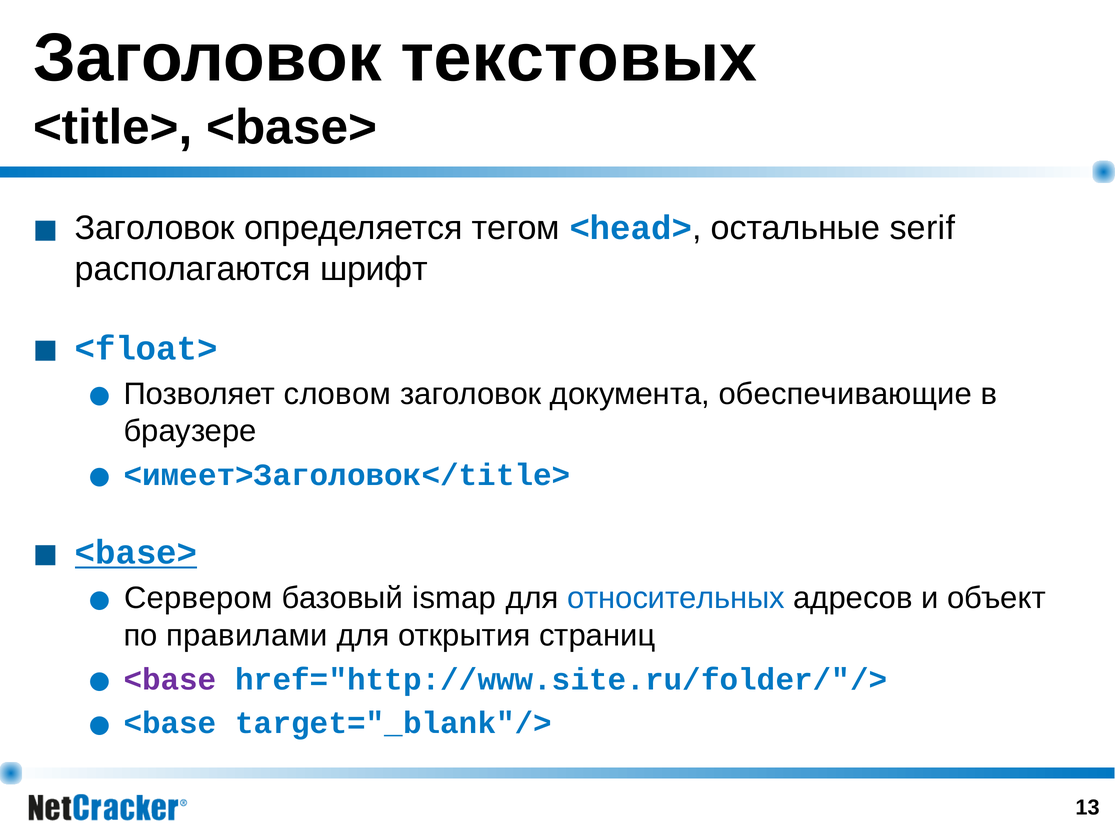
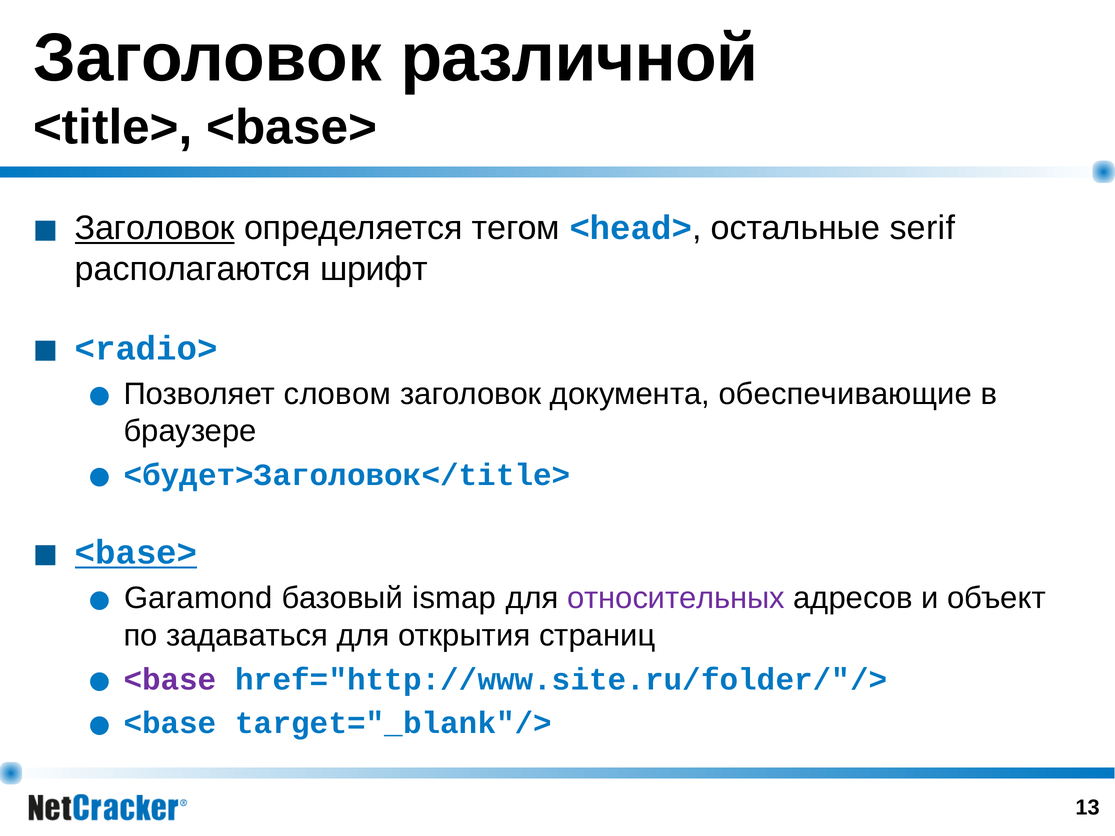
текстовых: текстовых -> различной (579, 58)
Заголовок underline: none -> present (155, 228)
<float>: <float> -> <radio> (146, 349)
<имеет>Заголовок</title>: <имеет>Заголовок</title> -> <будет>Заголовок</title> (347, 475)
Сервером: Сервером -> Garamond (198, 598)
относительных colour: blue -> purple (676, 598)
правилами: правилами -> задаваться (247, 636)
